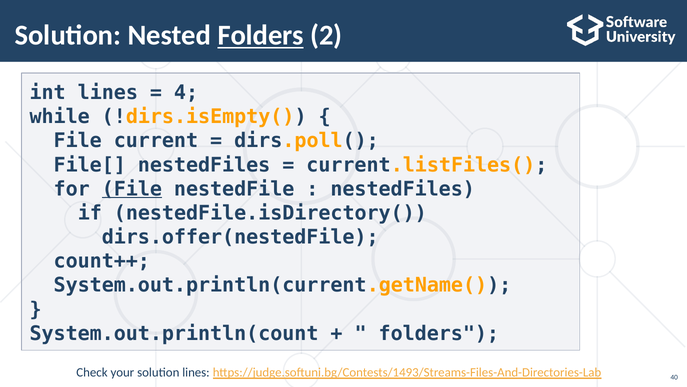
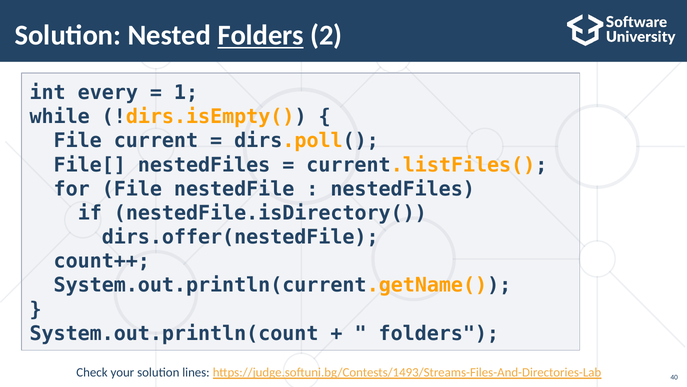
int lines: lines -> every (108, 92)
4: 4 -> 1 (186, 92)
File underline: present -> none (132, 189)
